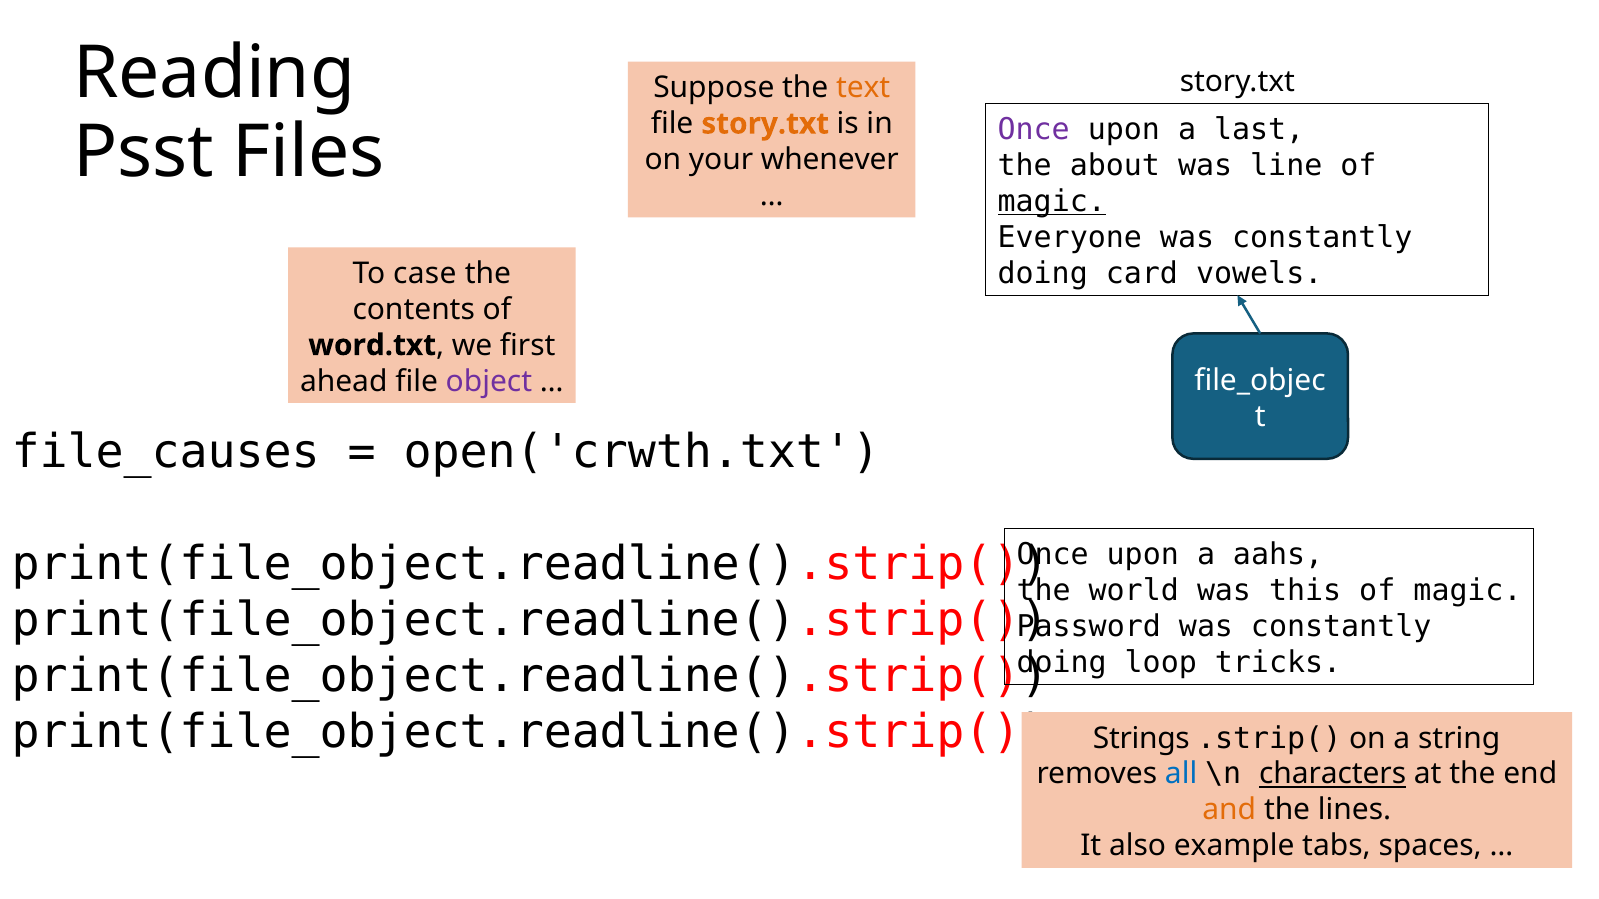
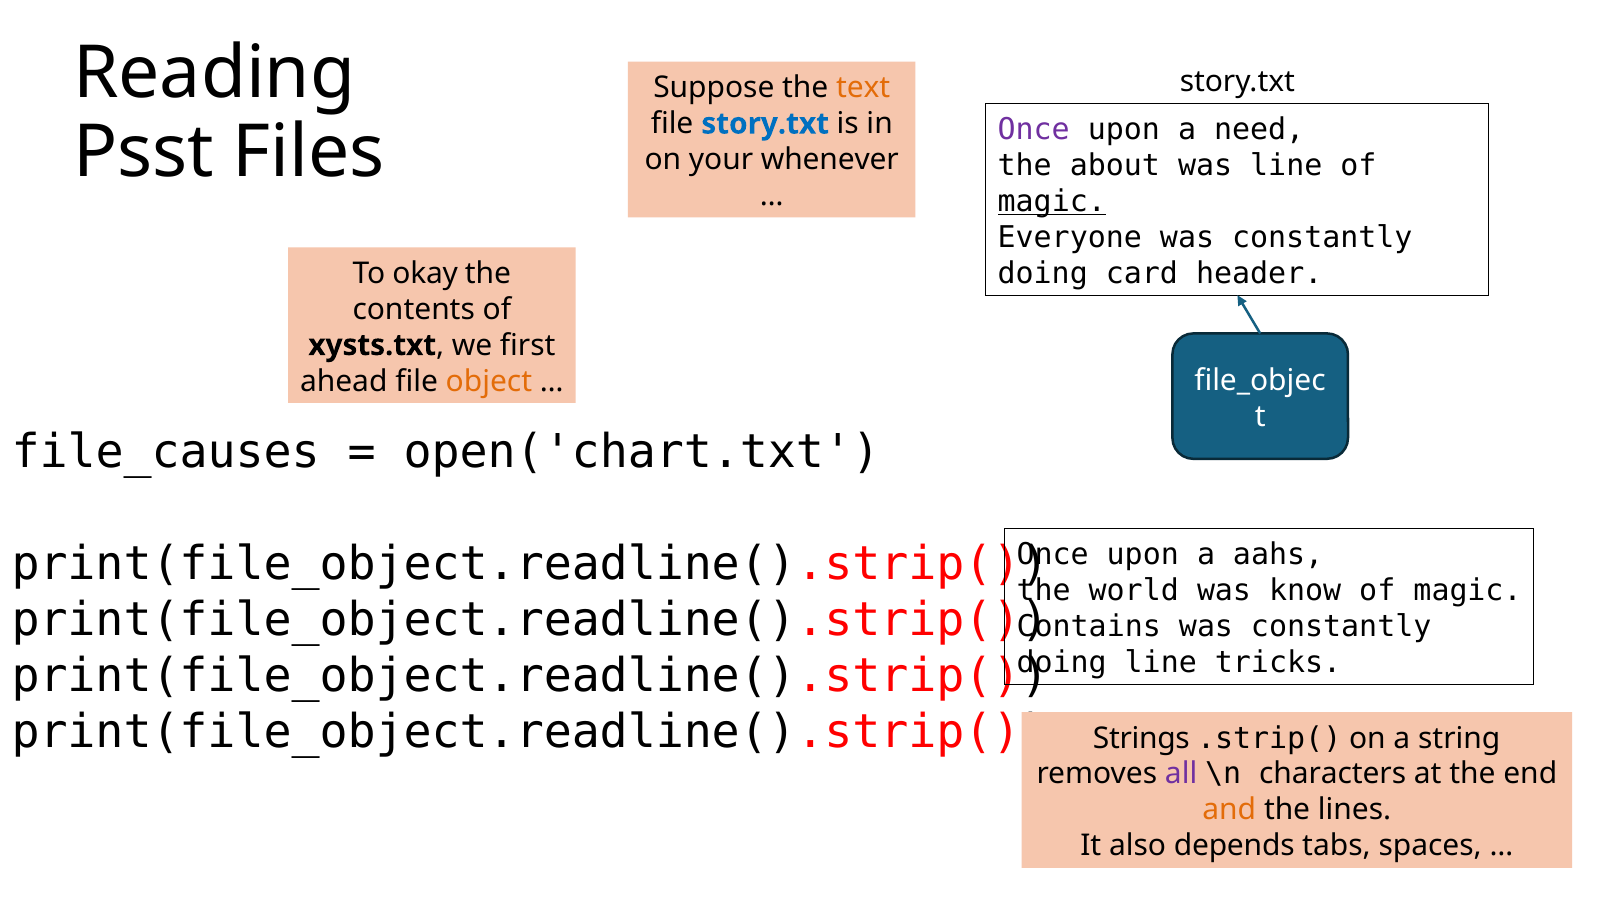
story.txt colour: orange -> blue (765, 124)
last: last -> need (1259, 130)
vowels: vowels -> header (1259, 274)
case: case -> okay (425, 273)
word.txt: word.txt -> xysts.txt (372, 345)
object colour: purple -> orange (489, 381)
open('crwth.txt: open('crwth.txt -> open('chart.txt (642, 452)
this: this -> know (1305, 591)
Password: Password -> Contains (1089, 627)
doing loop: loop -> line (1161, 663)
all colour: blue -> purple (1181, 774)
characters underline: present -> none (1333, 774)
example: example -> depends (1234, 846)
